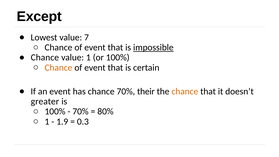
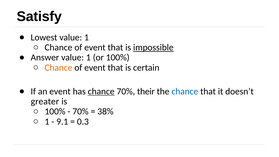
Except: Except -> Satisfy (39, 16)
Lowest value 7: 7 -> 1 (87, 37)
Chance: Chance -> Answer (45, 58)
chance underline: none -> present (101, 91)
chance colour: orange -> blue (185, 91)
80%: 80% -> 38% (105, 111)
1.9: 1.9 -> 9.1 (62, 122)
